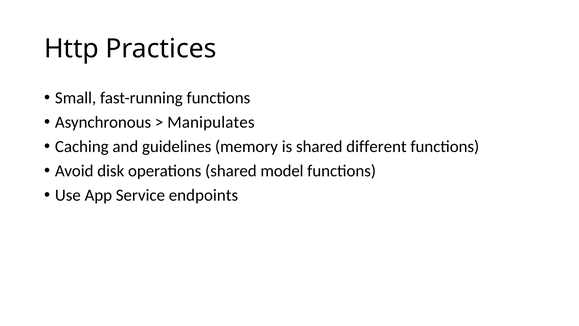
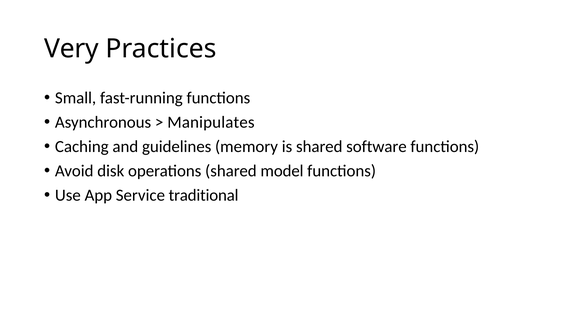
Http: Http -> Very (71, 49)
different: different -> software (376, 146)
endpoints: endpoints -> traditional (204, 195)
